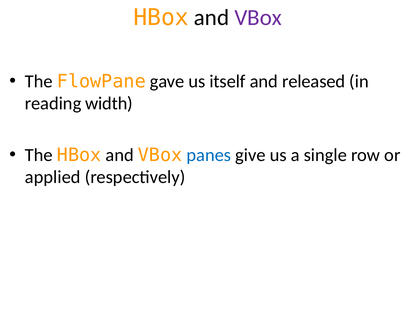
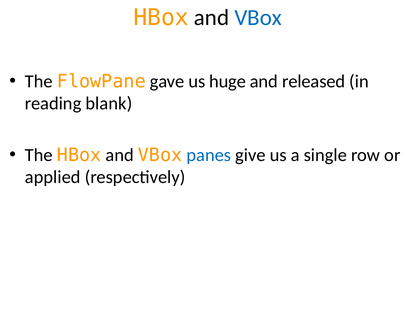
VBox colour: purple -> blue (258, 18)
itself: itself -> huge (228, 81)
width: width -> blank (109, 104)
